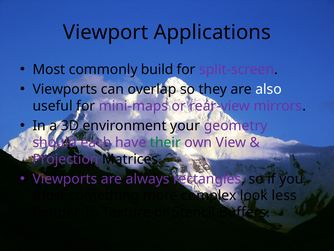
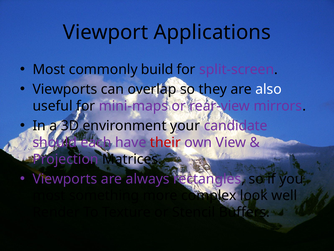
geometry: geometry -> candidate (236, 125)
their colour: green -> red (165, 142)
less: less -> well (284, 195)
